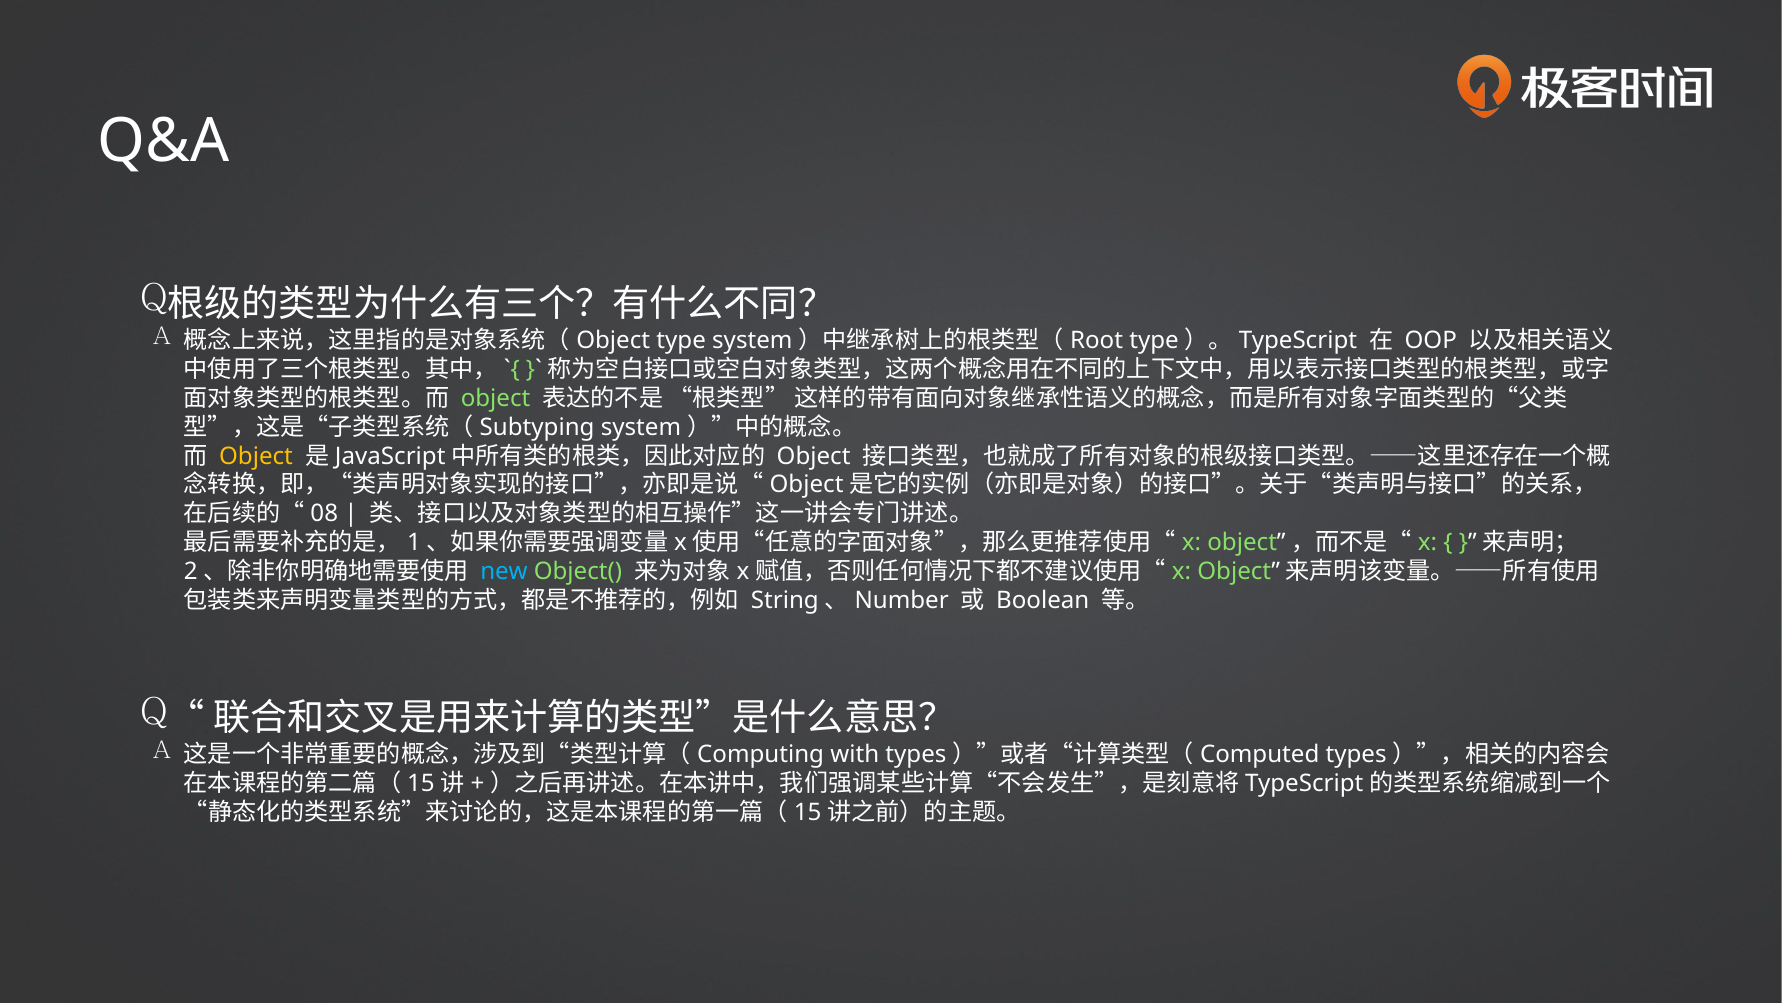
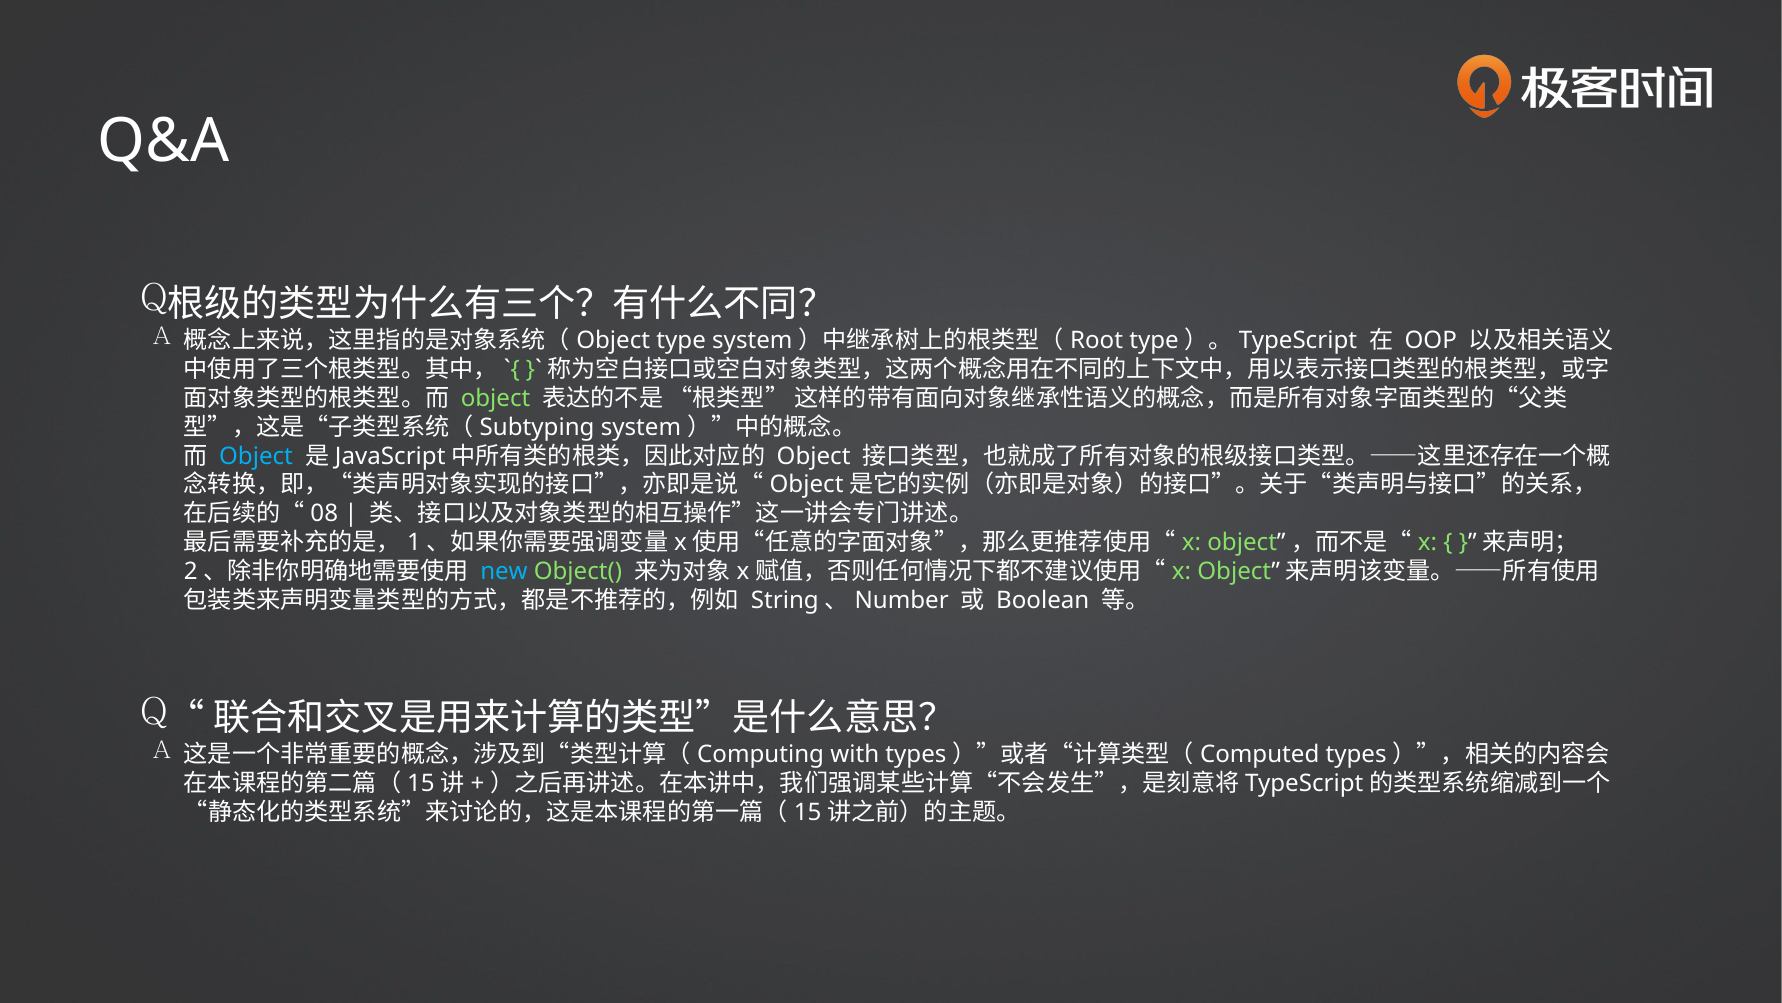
Object colour: yellow -> light blue (256, 456)
